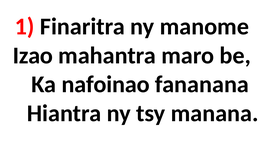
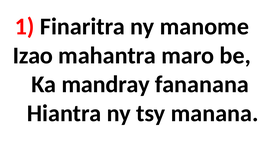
nafoinao: nafoinao -> mandray (106, 85)
